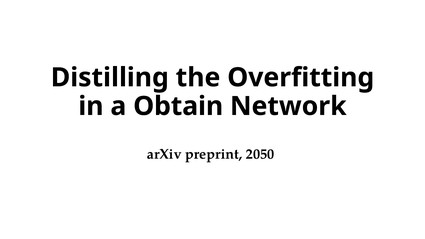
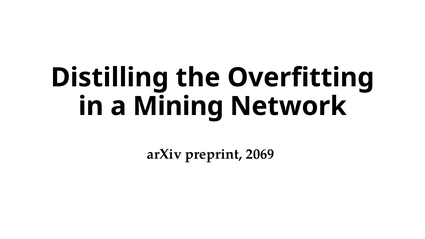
Obtain: Obtain -> Mining (178, 106)
2050: 2050 -> 2069 (260, 154)
